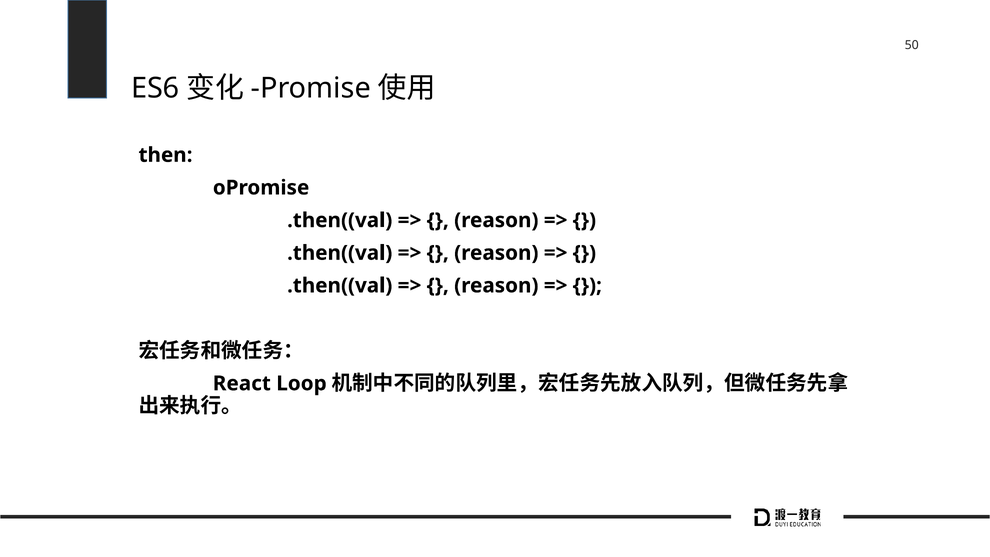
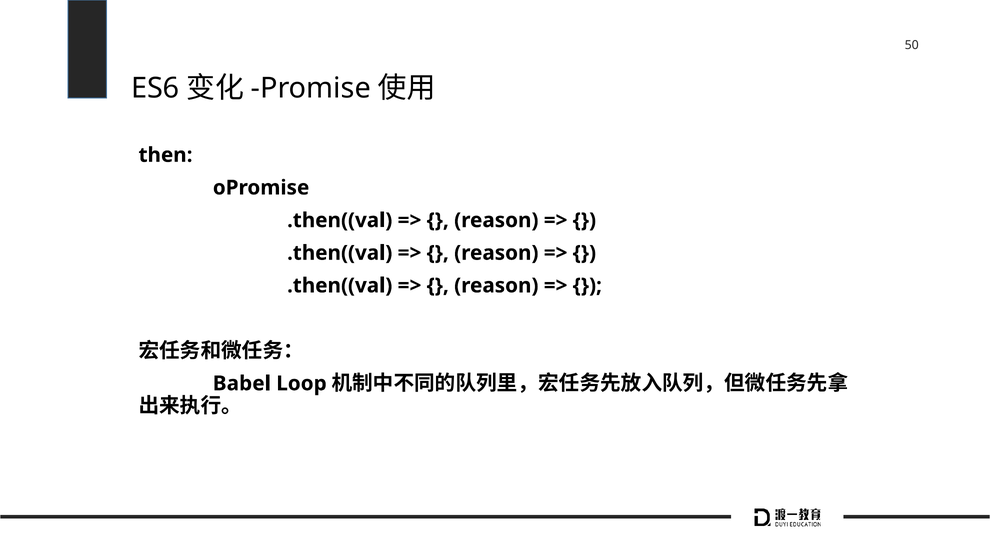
React: React -> Babel (242, 383)
